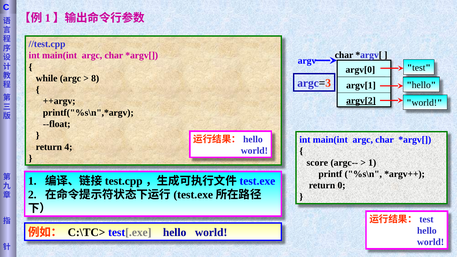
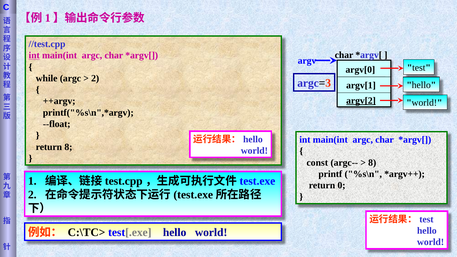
int underline: none -> present (34, 55)
8: 8 -> 2 (95, 78)
return 4: 4 -> 8 (68, 147)
score: score -> const (317, 163)
1: 1 -> 8 (372, 163)
